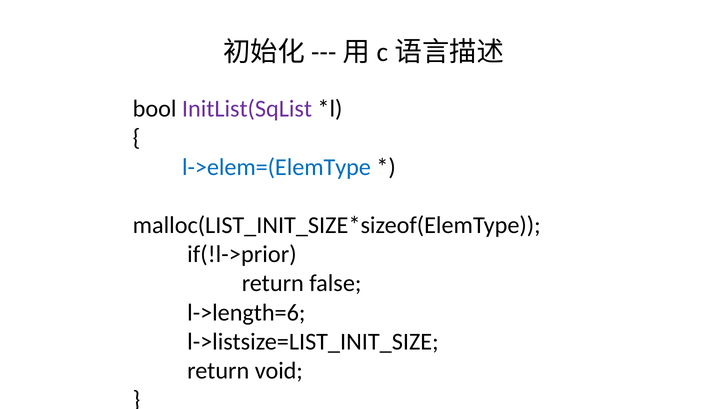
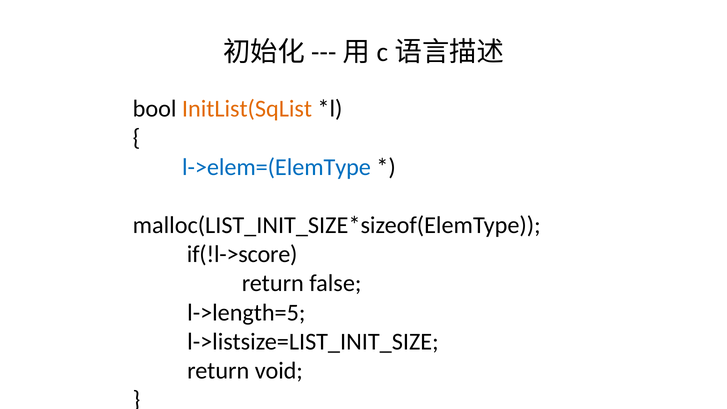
InitList(SqList colour: purple -> orange (247, 109)
if(!l->prior: if(!l->prior -> if(!l->score (242, 254)
l->length=6: l->length=6 -> l->length=5 (246, 312)
